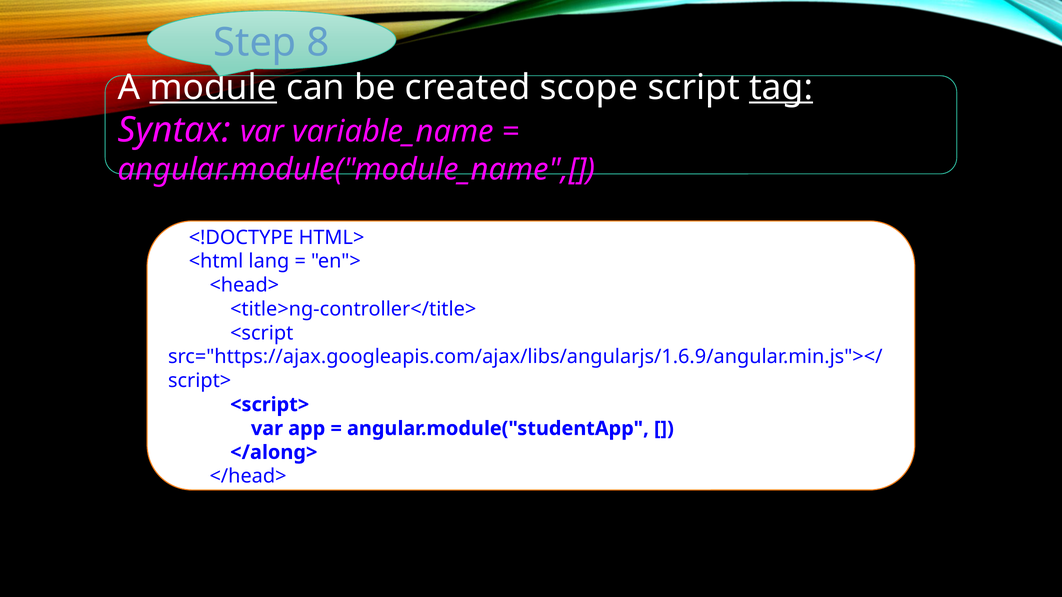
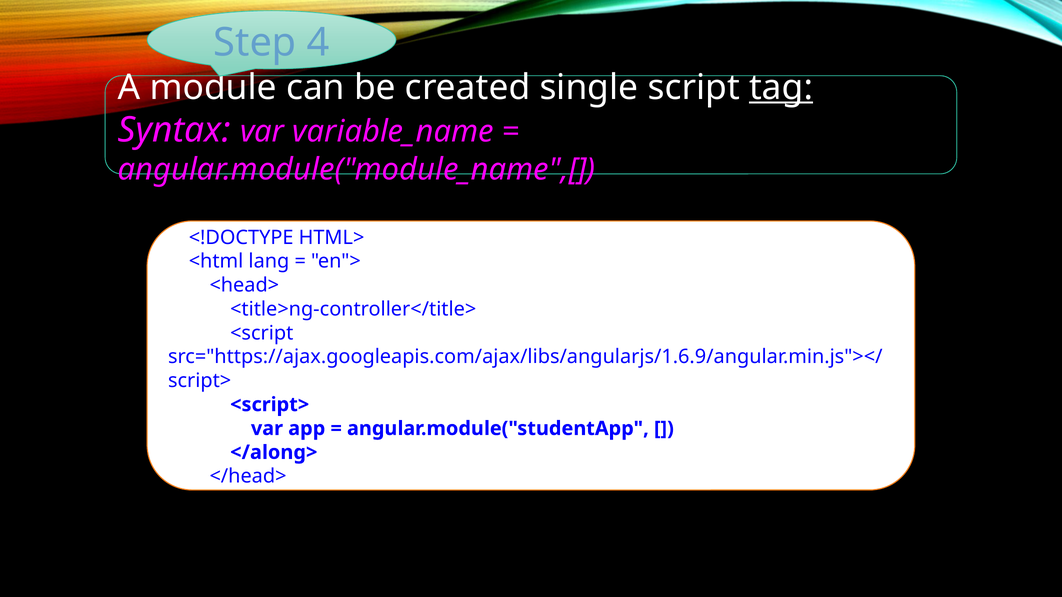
8: 8 -> 4 (318, 43)
module underline: present -> none (213, 87)
scope: scope -> single (589, 87)
